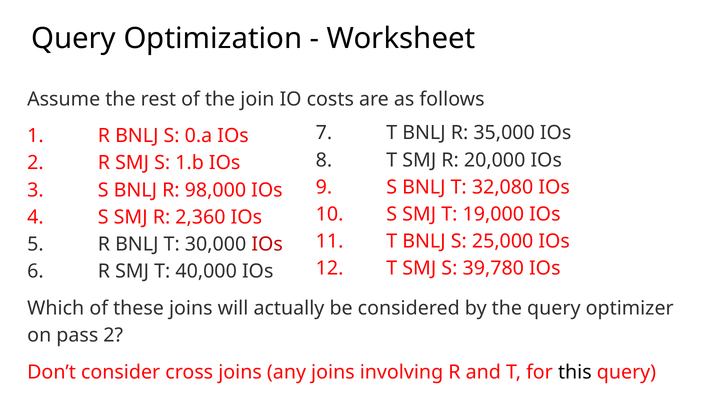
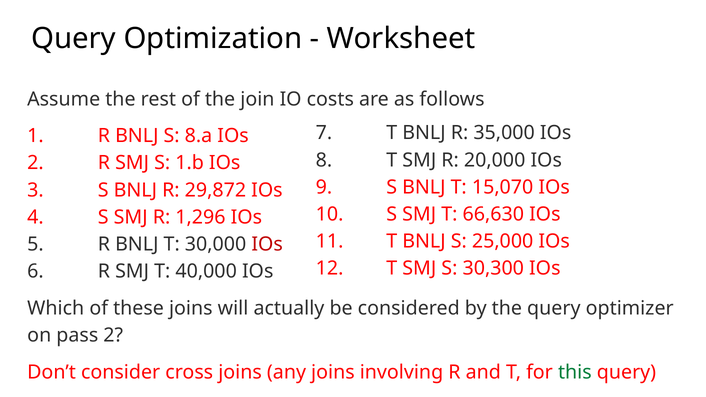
0.a: 0.a -> 8.a (198, 136)
32,080: 32,080 -> 15,070 (503, 187)
98,000: 98,000 -> 29,872 (215, 190)
19,000: 19,000 -> 66,630 (493, 214)
2,360: 2,360 -> 1,296 (200, 217)
39,780: 39,780 -> 30,300 (493, 268)
this colour: black -> green (575, 372)
